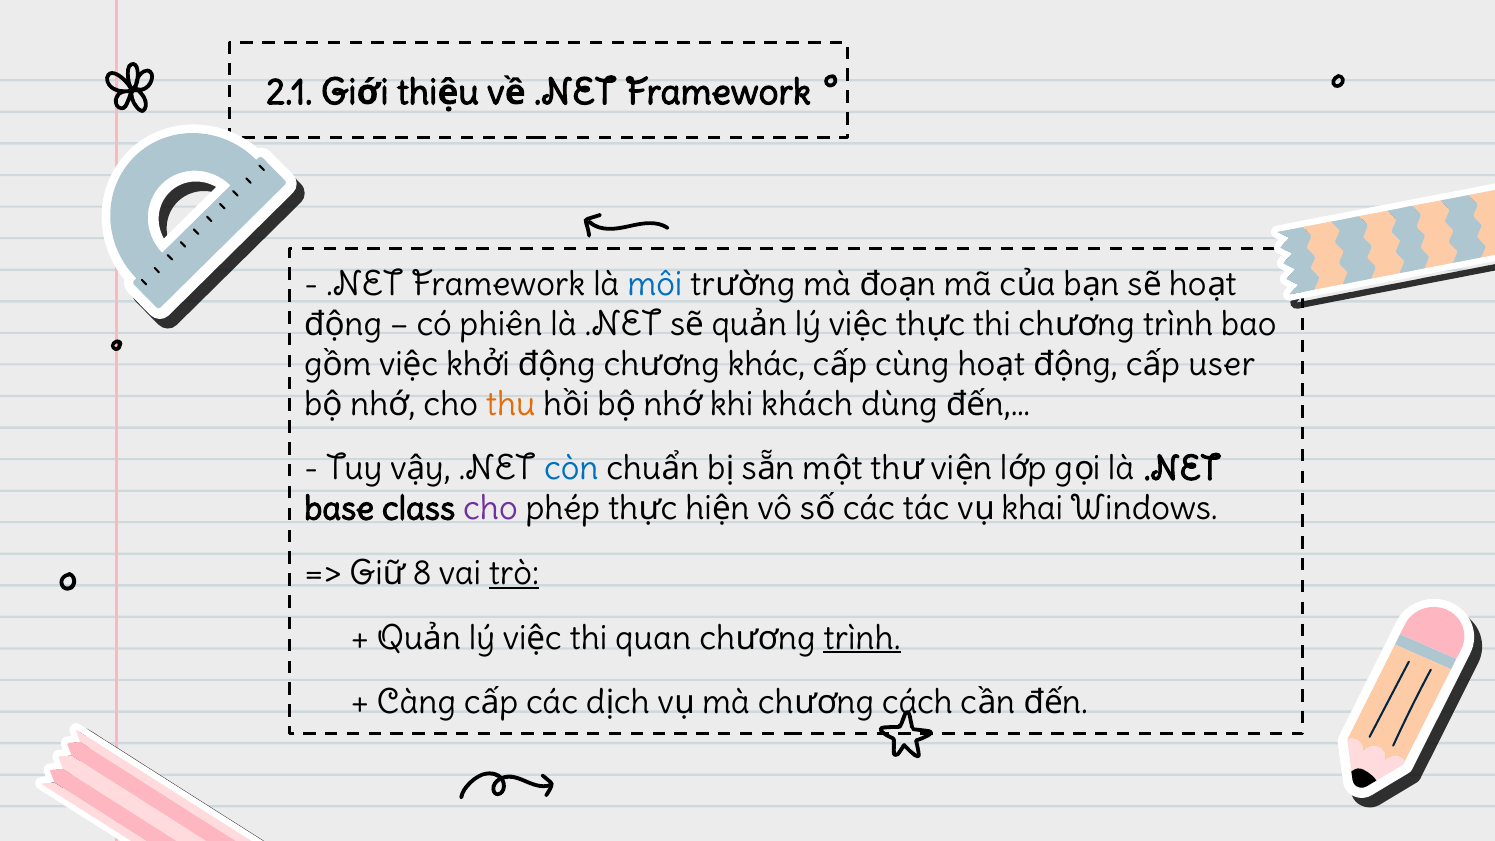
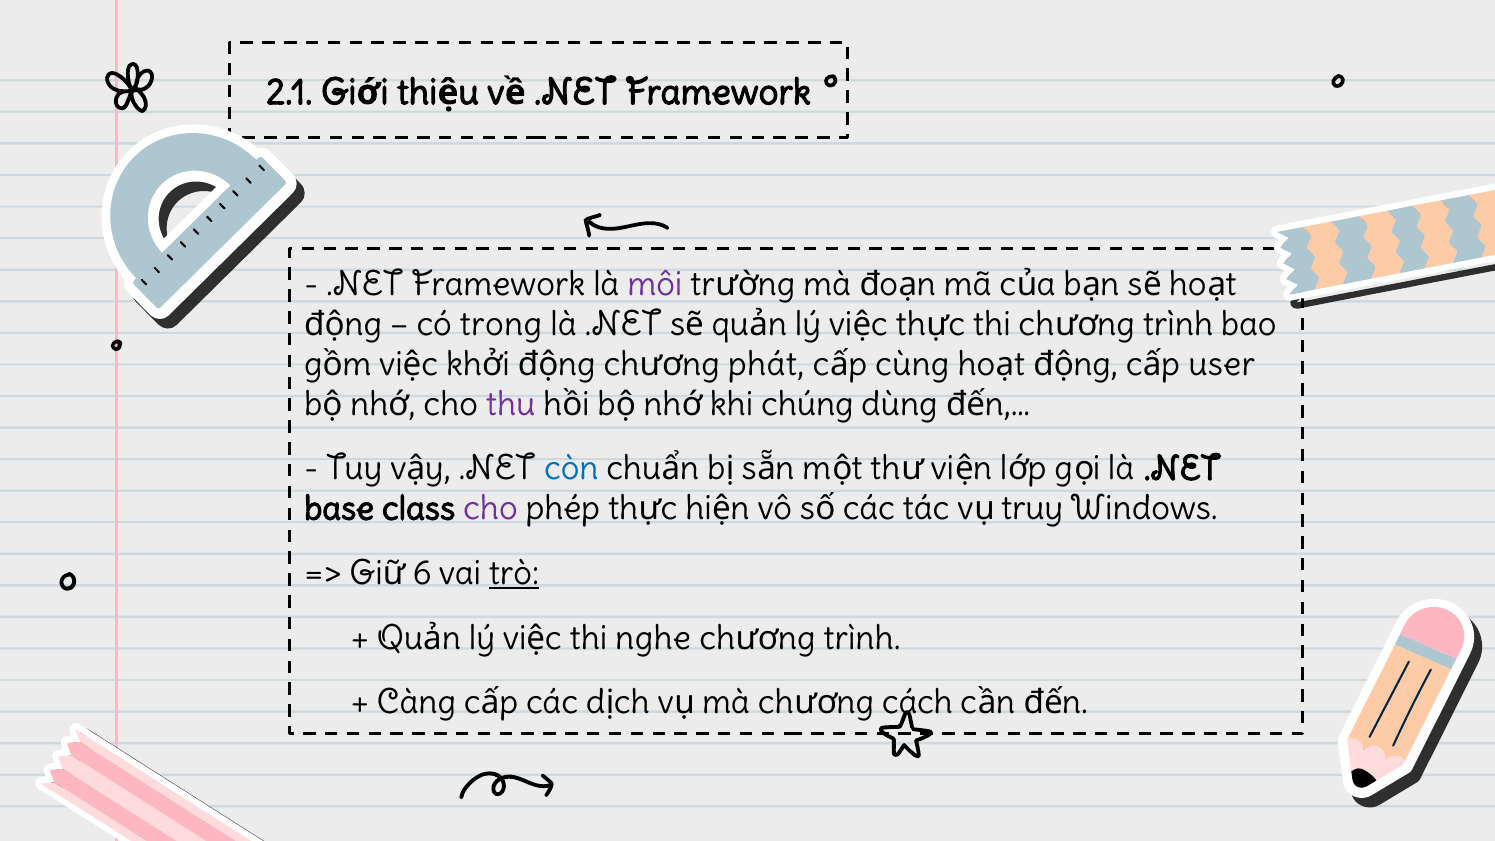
môi colour: blue -> purple (655, 285)
phiên: phiên -> trong (501, 324)
khác: khác -> phát (766, 364)
thu colour: orange -> purple (511, 404)
khách: khách -> chúng (807, 404)
khai: khai -> truy (1032, 509)
8: 8 -> 6 (422, 573)
quan: quan -> nghe (653, 638)
trình underline: present -> none (862, 638)
